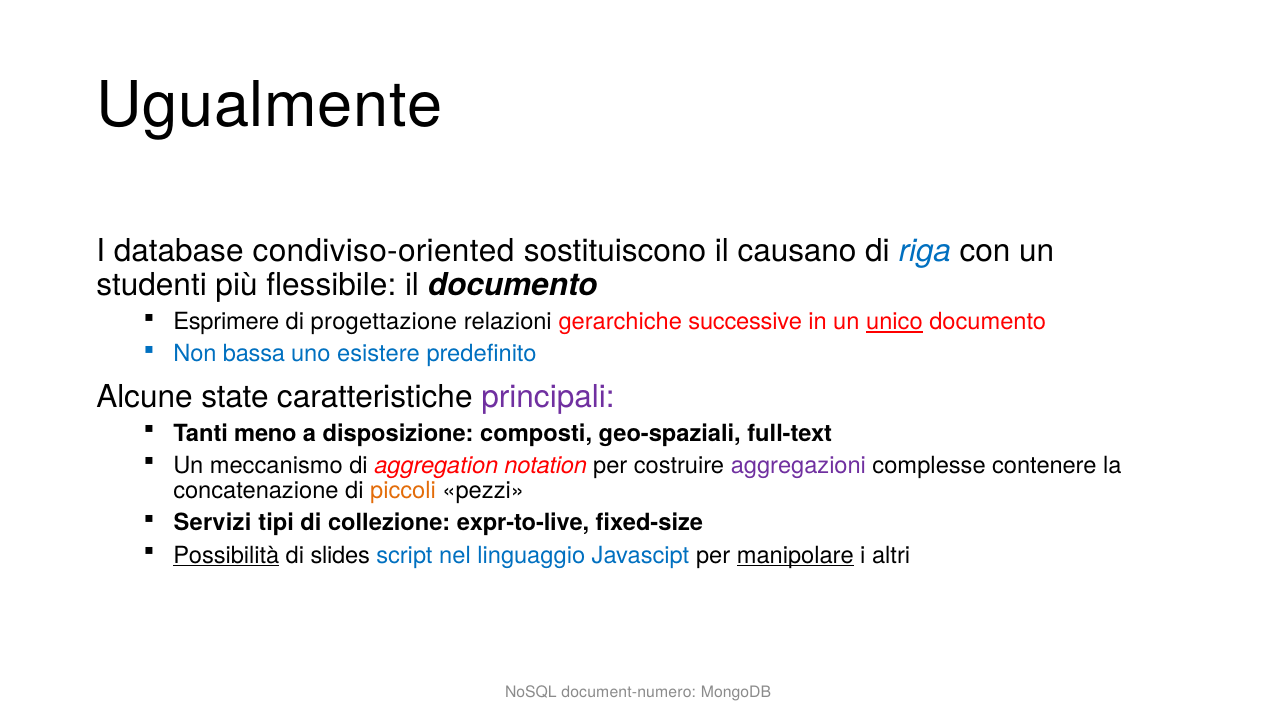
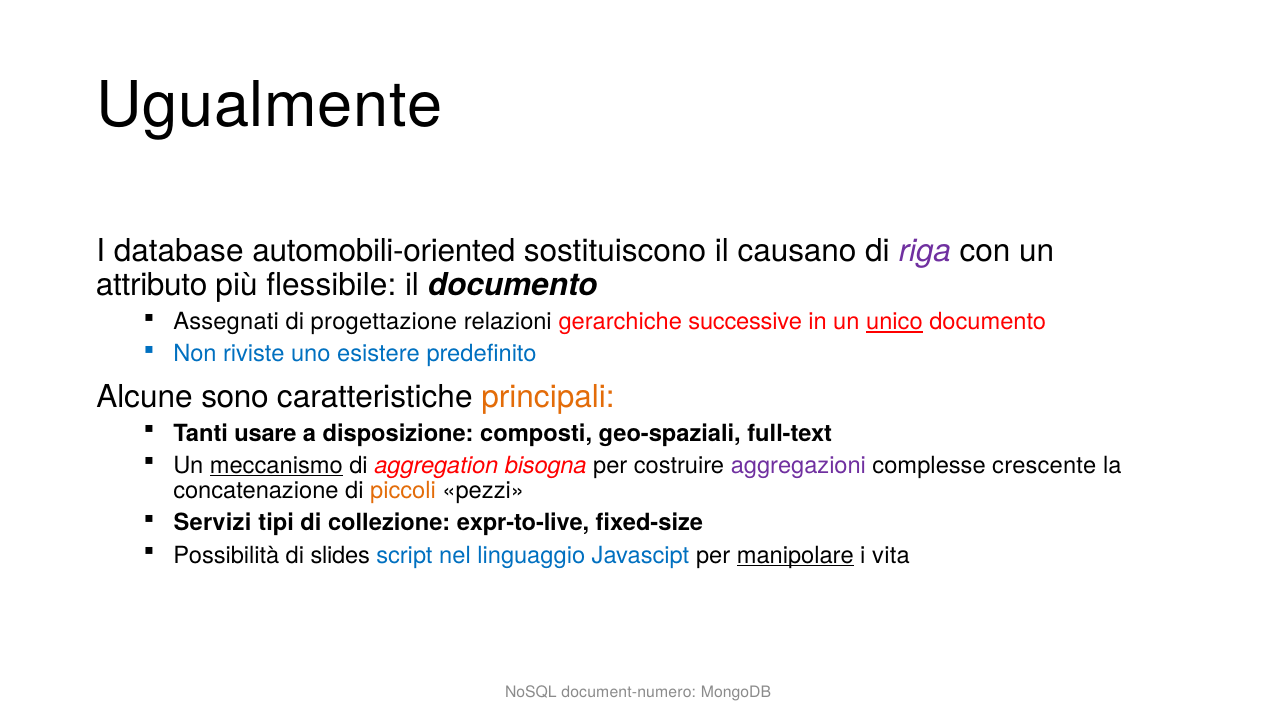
condiviso-oriented: condiviso-oriented -> automobili-oriented (384, 251)
riga colour: blue -> purple (925, 251)
studenti: studenti -> attributo (152, 286)
Esprimere: Esprimere -> Assegnati (226, 322)
bassa: bassa -> riviste (254, 354)
state: state -> sono (235, 397)
principali colour: purple -> orange (548, 397)
meno: meno -> usare (265, 434)
meccanismo underline: none -> present (276, 466)
notation: notation -> bisogna (546, 466)
contenere: contenere -> crescente (1044, 466)
Possibilità underline: present -> none (226, 556)
altri: altri -> vita (891, 556)
